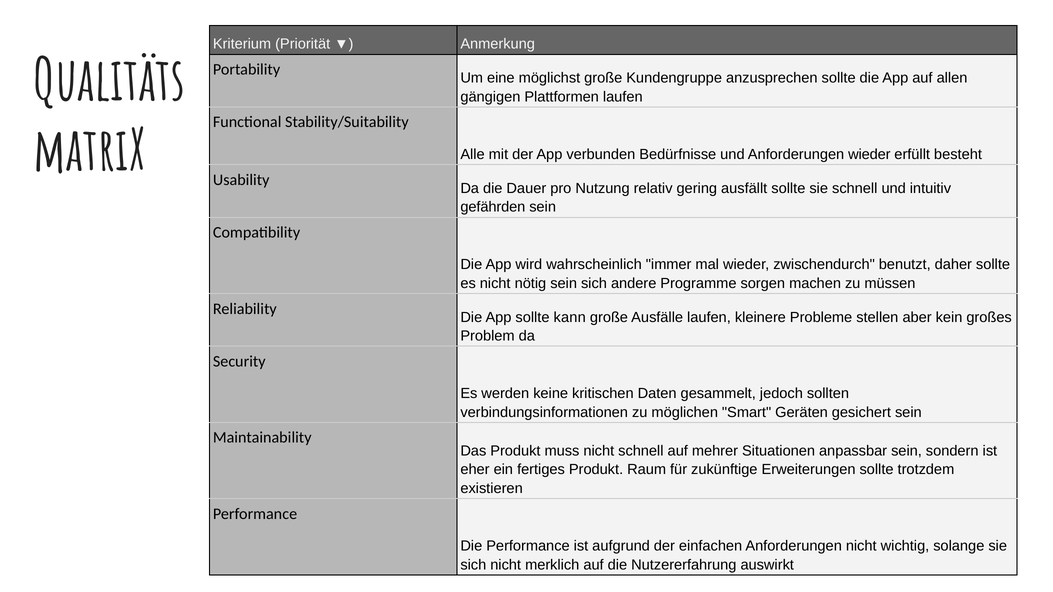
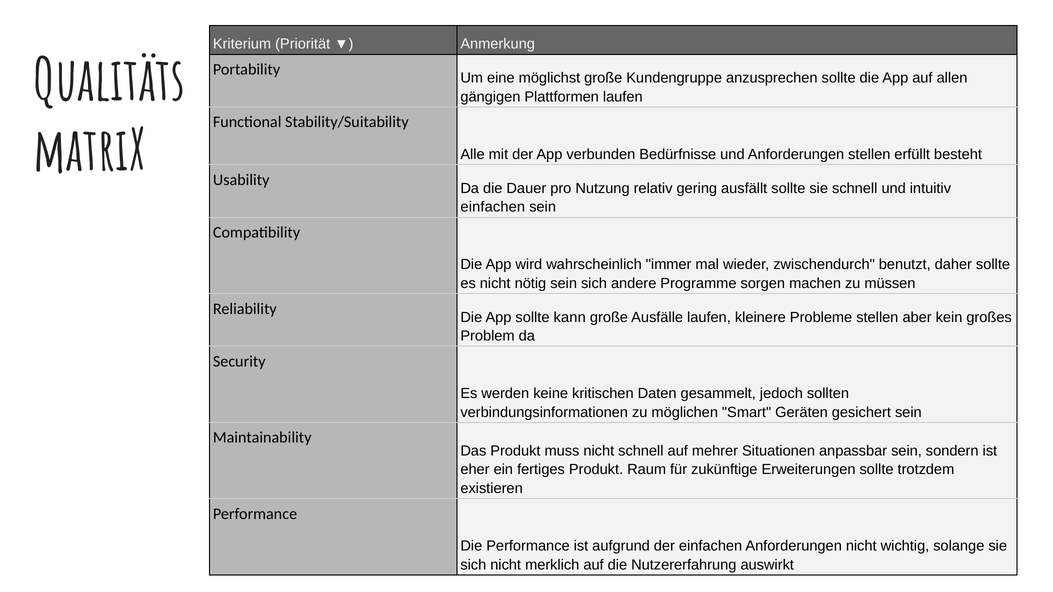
Anforderungen wieder: wieder -> stellen (869, 155)
gefährden: gefährden -> einfachen (493, 207)
